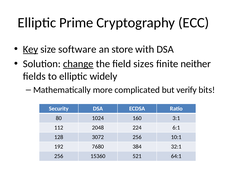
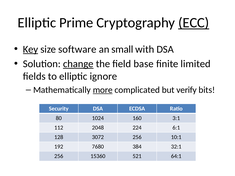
ECC underline: none -> present (194, 23)
store: store -> small (122, 49)
sizes: sizes -> base (144, 64)
neither: neither -> limited (196, 64)
widely: widely -> ignore (103, 76)
more underline: none -> present (103, 90)
